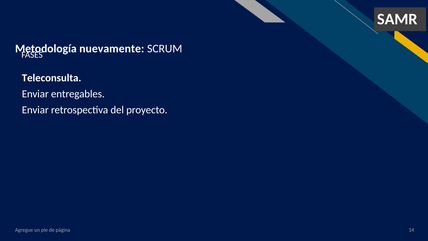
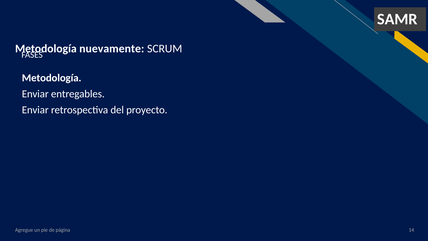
Teleconsulta: Teleconsulta -> Metodología (52, 78)
